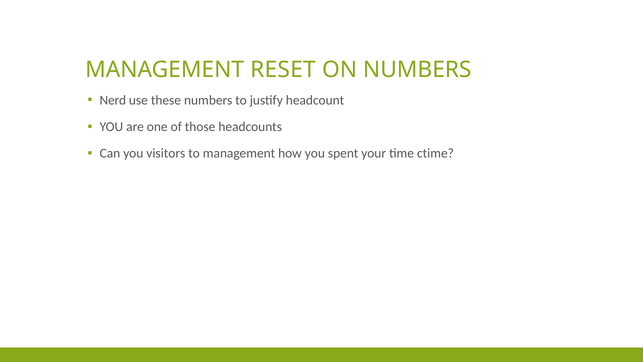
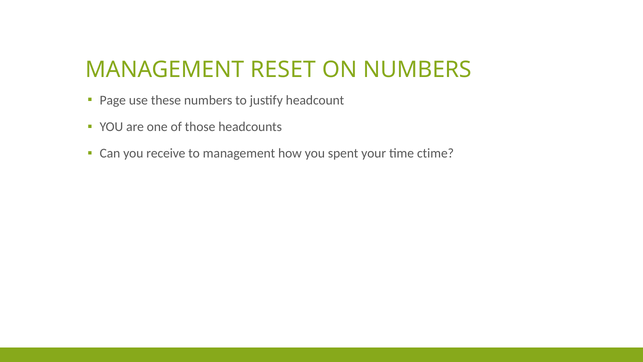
Nerd: Nerd -> Page (113, 100)
visitors: visitors -> receive (166, 153)
